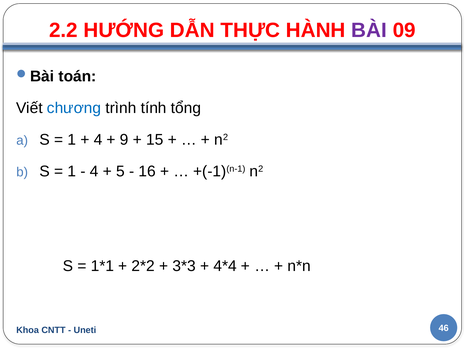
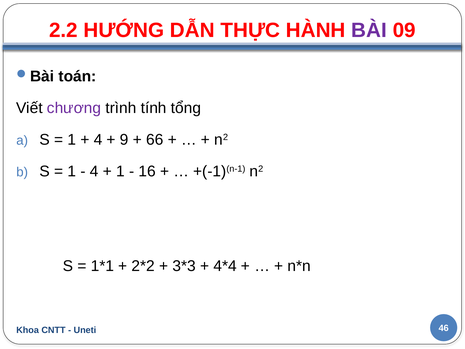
chương colour: blue -> purple (74, 108)
15: 15 -> 66 (155, 139)
5: 5 -> 1 (120, 171)
